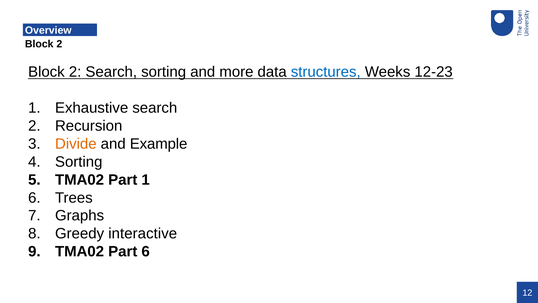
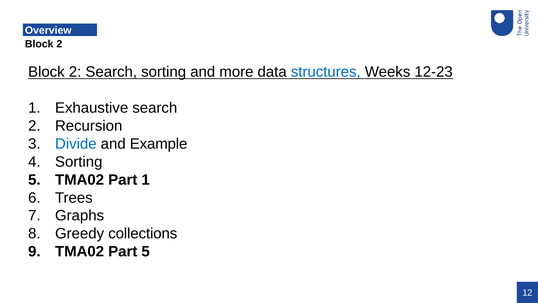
Divide colour: orange -> blue (76, 144)
interactive: interactive -> collections (143, 233)
Part 6: 6 -> 5 (146, 251)
